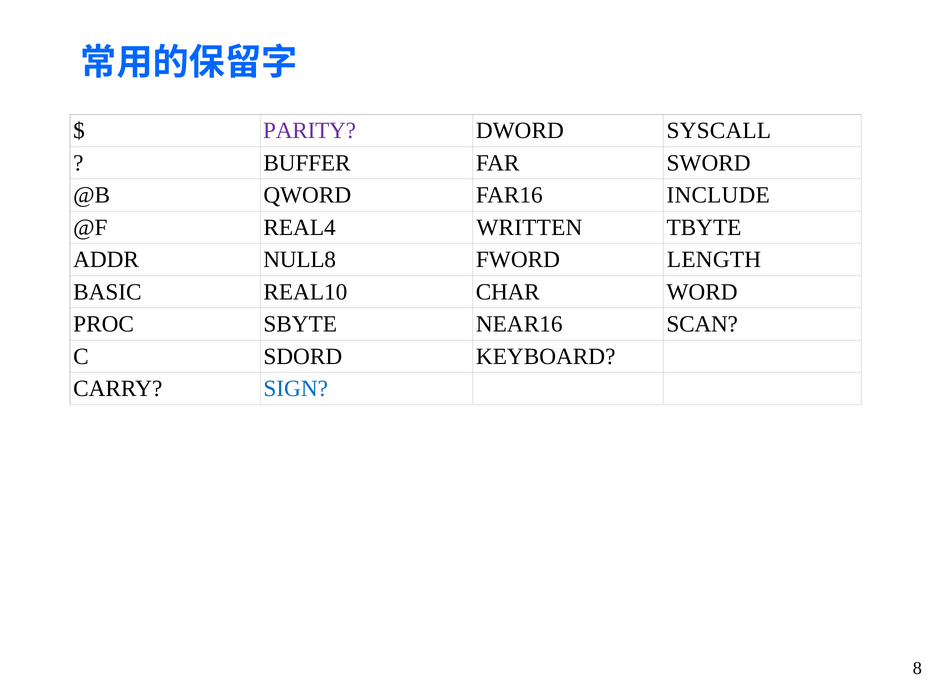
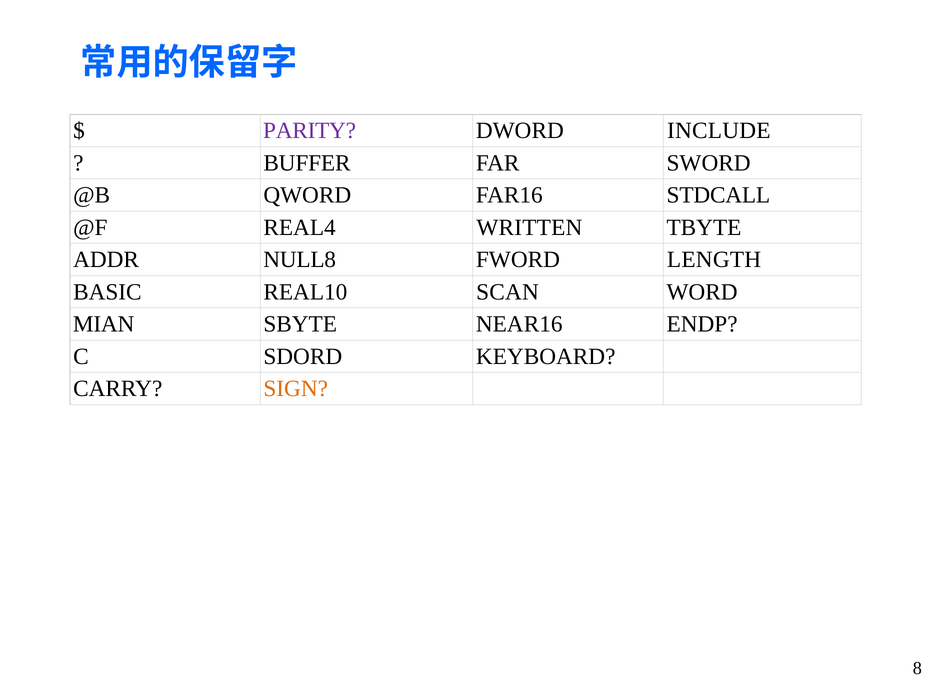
SYSCALL: SYSCALL -> INCLUDE (719, 131)
INCLUDE: INCLUDE -> STDCALL (718, 195)
CHAR: CHAR -> SCAN (508, 292)
PROC: PROC -> MIAN (104, 324)
SCAN: SCAN -> ENDP (702, 324)
SIGN colour: blue -> orange (296, 389)
